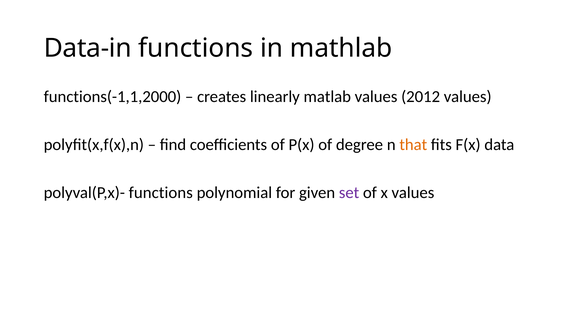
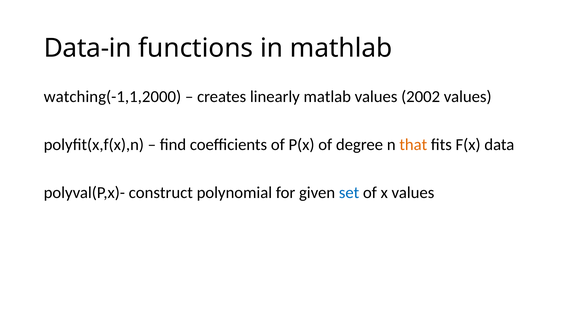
functions(-1,1,2000: functions(-1,1,2000 -> watching(-1,1,2000 (112, 97)
2012: 2012 -> 2002 (421, 97)
polyval(P,x)- functions: functions -> construct (161, 193)
set colour: purple -> blue (349, 193)
